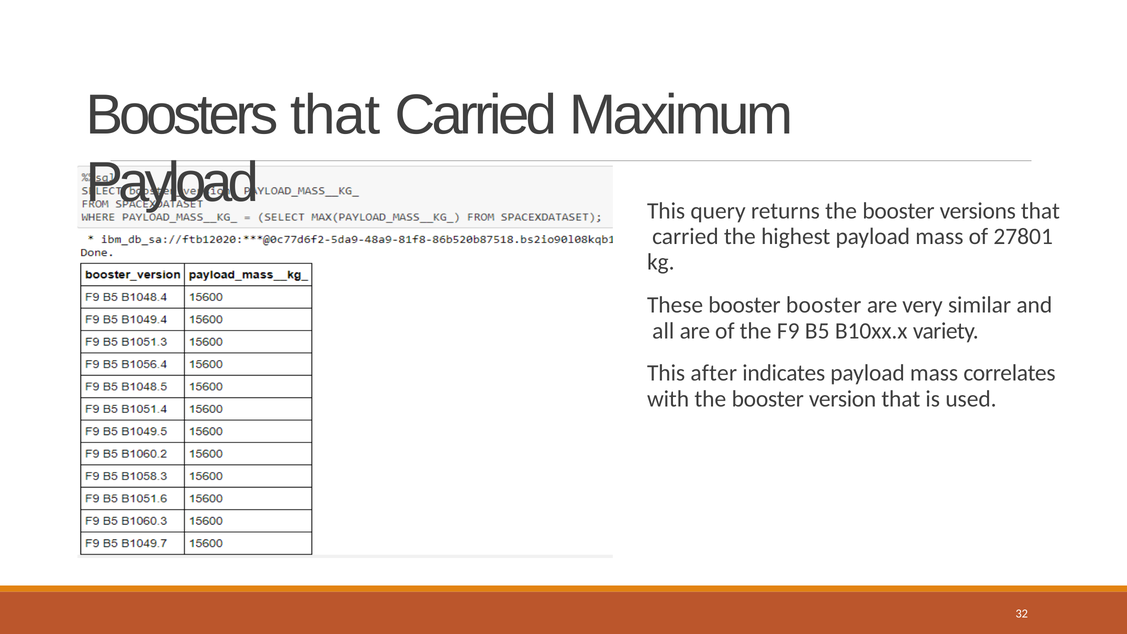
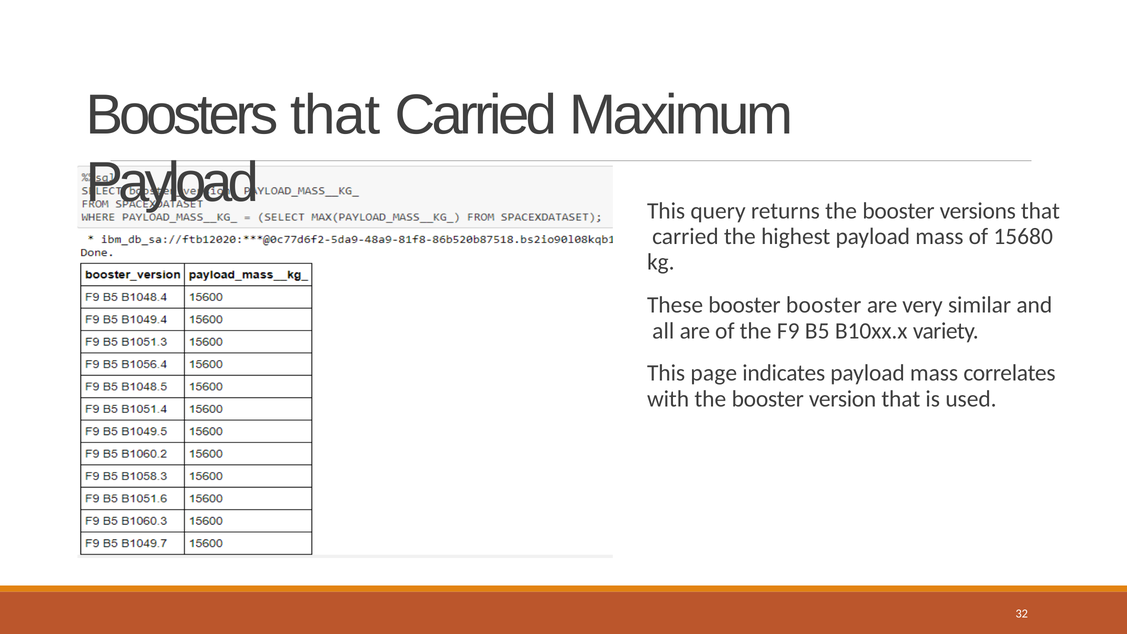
27801: 27801 -> 15680 (1023, 237)
after: after -> page (714, 373)
